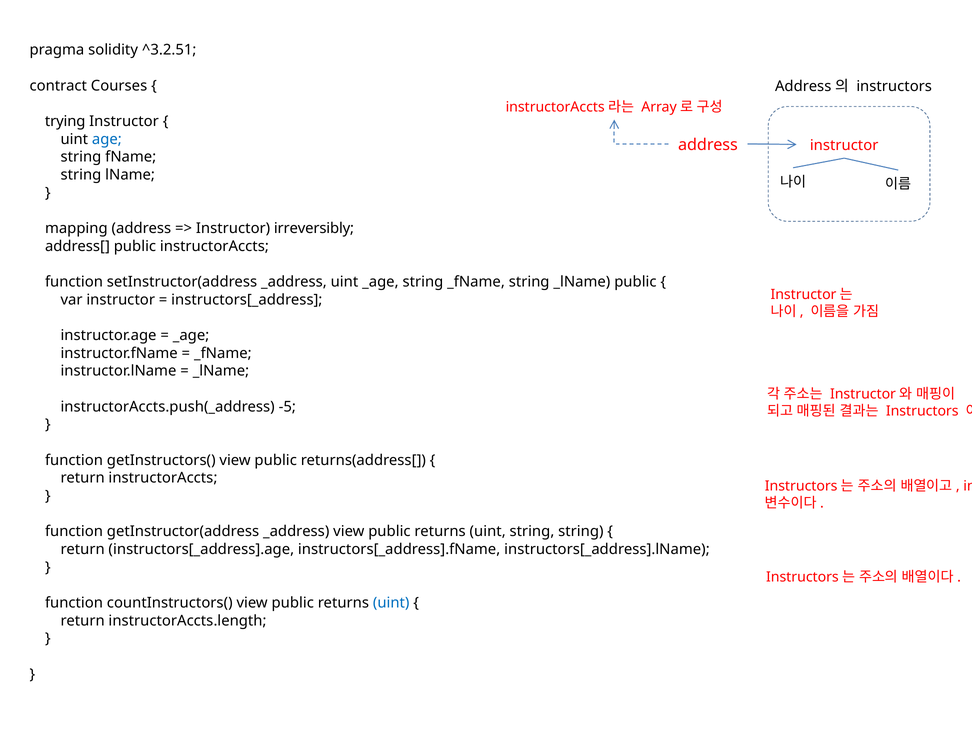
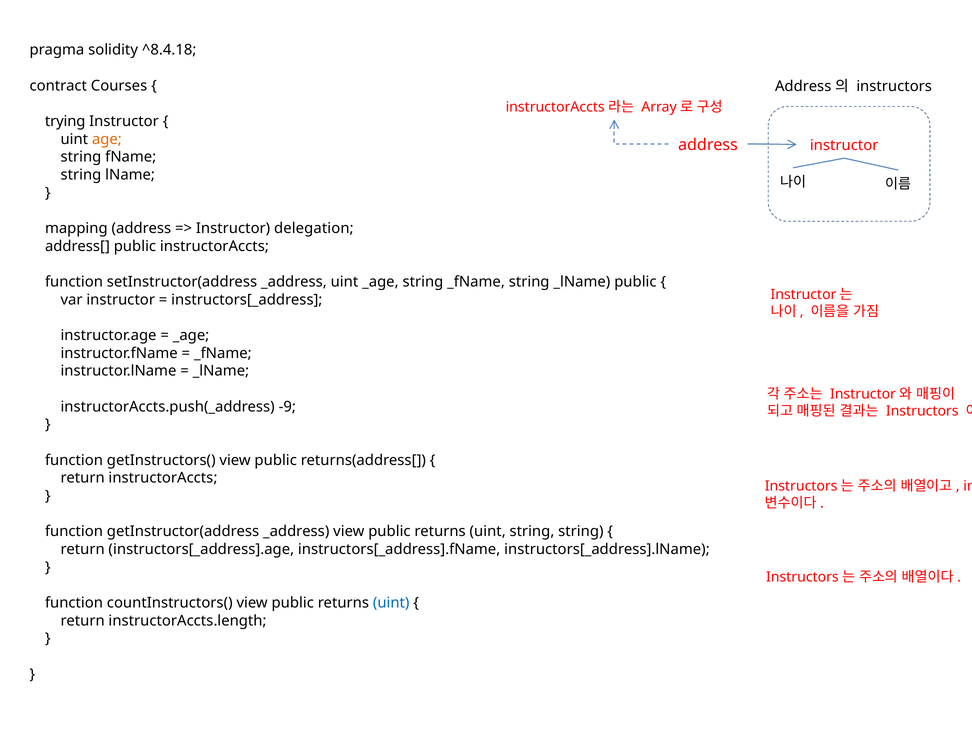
^3.2.51: ^3.2.51 -> ^8.4.18 (169, 50)
age colour: blue -> orange (107, 139)
irreversibly: irreversibly -> delegation (314, 228)
-5: -5 -> -9 (287, 407)
